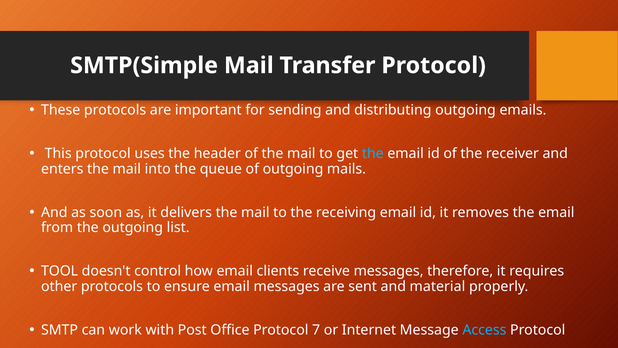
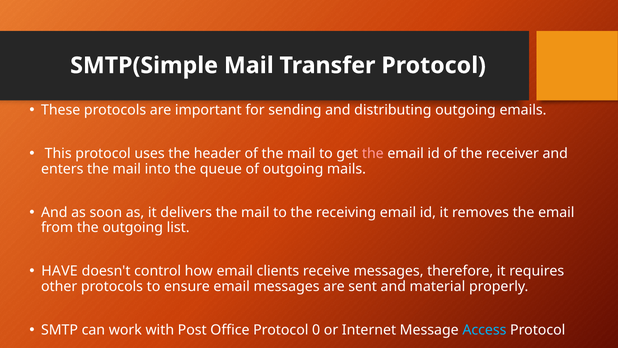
the colour: light blue -> pink (373, 153)
TOOL: TOOL -> HAVE (59, 271)
7: 7 -> 0 (316, 330)
